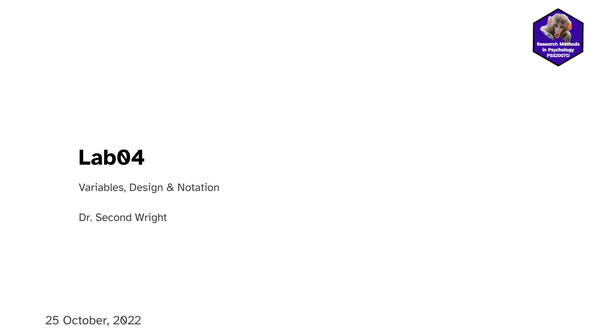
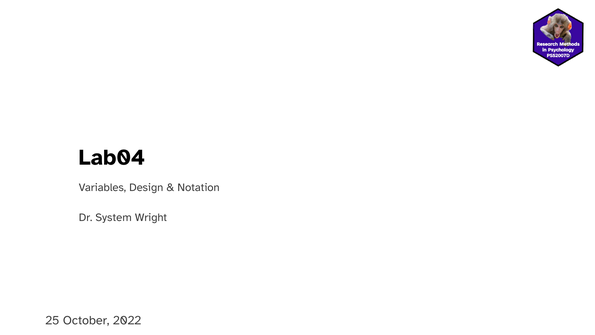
Second: Second -> System (114, 217)
